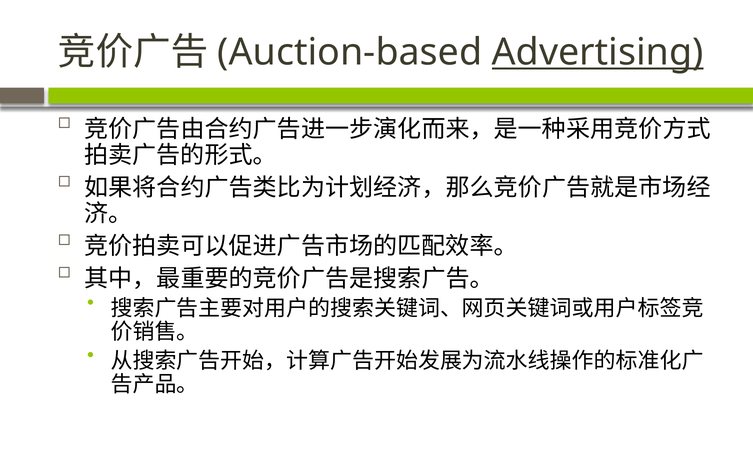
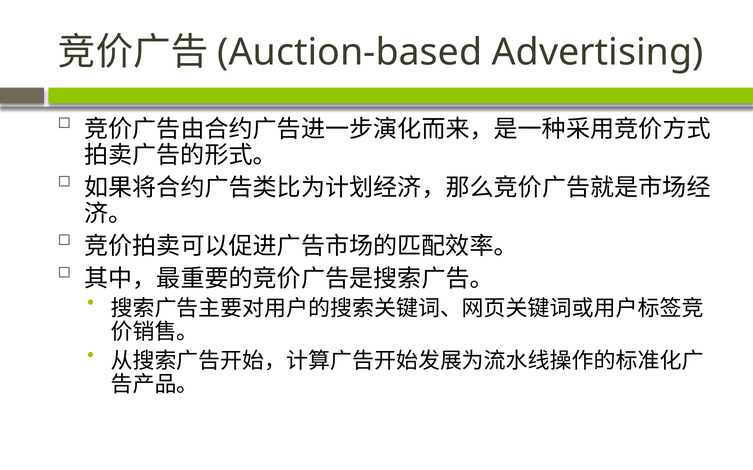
Advertising underline: present -> none (598, 52)
